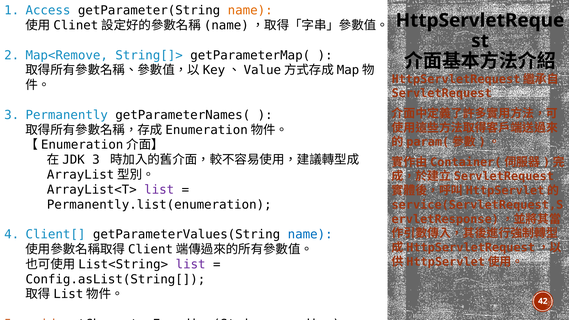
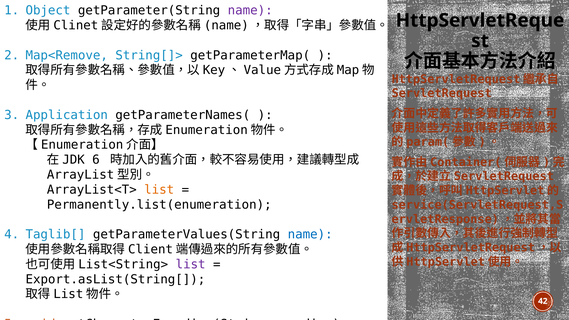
Access: Access -> Object (48, 10)
name colour: orange -> purple (250, 10)
Permanently: Permanently -> Application (67, 115)
3: 3 -> 6 (96, 160)
list colour: purple -> orange (159, 190)
Client[: Client[ -> Taglib[ (55, 234)
Config.asList(String[: Config.asList(String[ -> Export.asList(String[ (115, 279)
